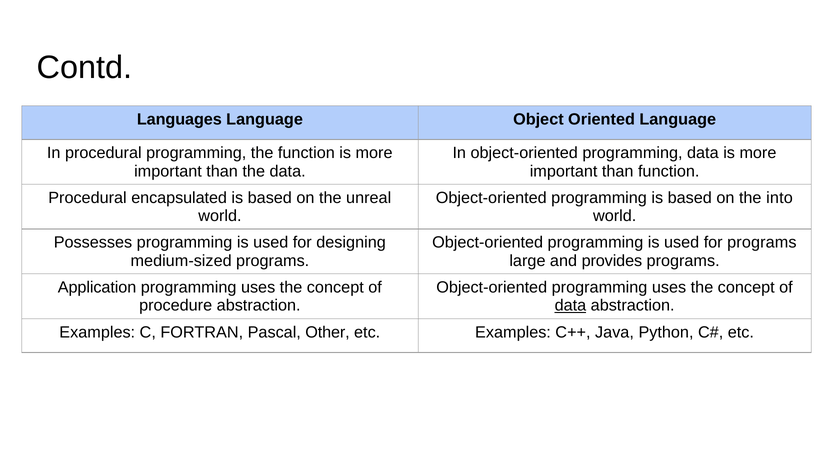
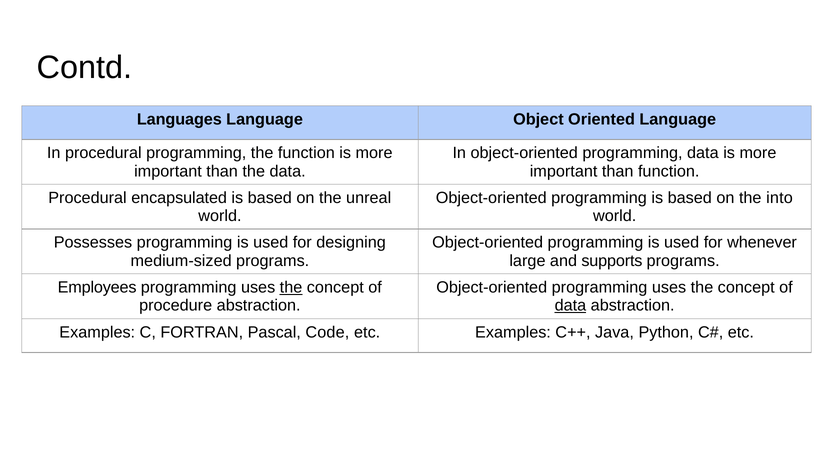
for programs: programs -> whenever (762, 243)
provides: provides -> supports (612, 261)
Application: Application -> Employees (97, 287)
the underline: none -> present (291, 287)
Other: Other -> Code (327, 332)
